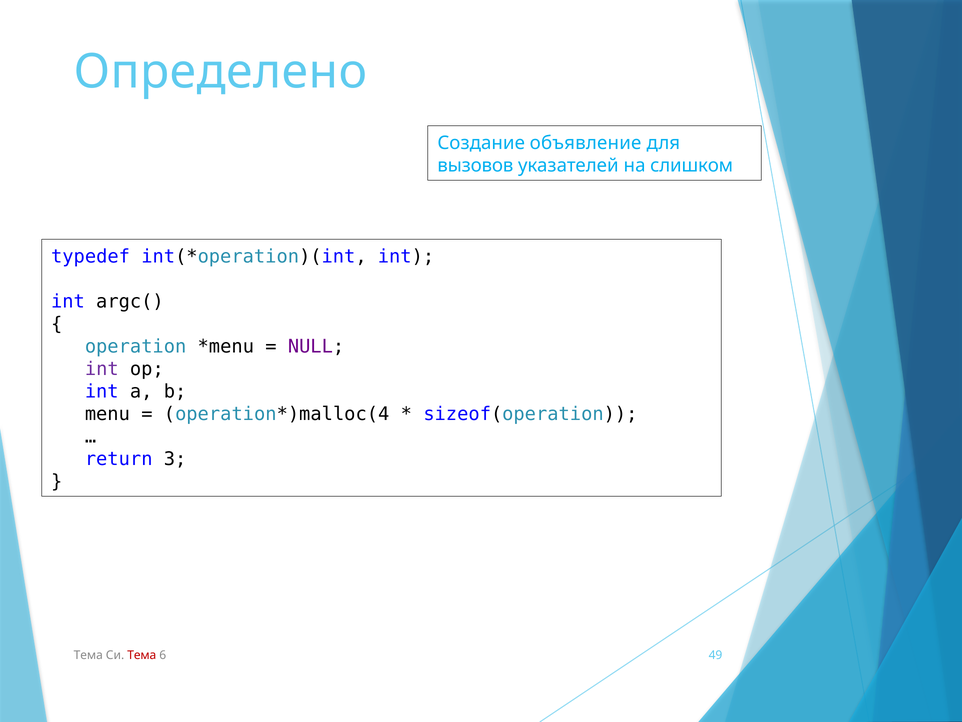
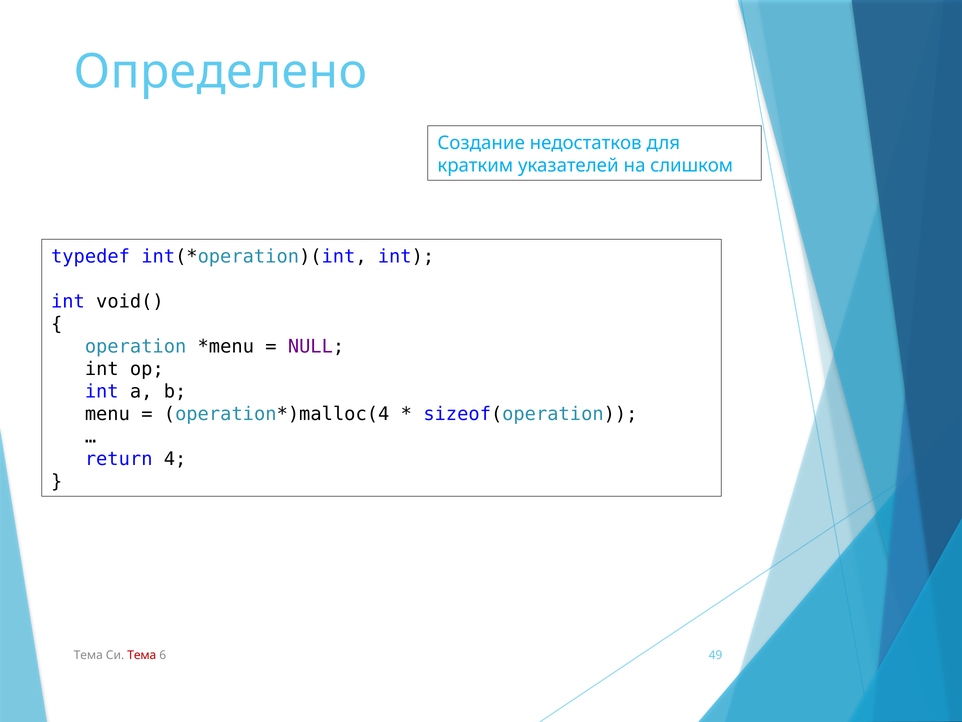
объявление: объявление -> недостатков (586, 143)
вызовов: вызовов -> кратким (475, 166)
argc(: argc( -> void( (130, 302)
int colour: purple -> black (102, 369)
3: 3 -> 4 (175, 459)
